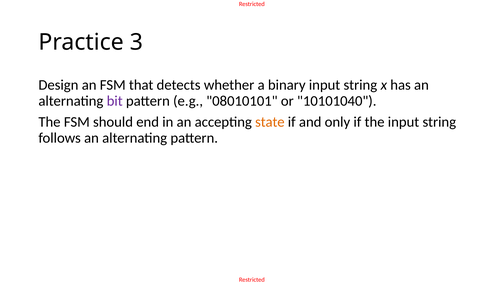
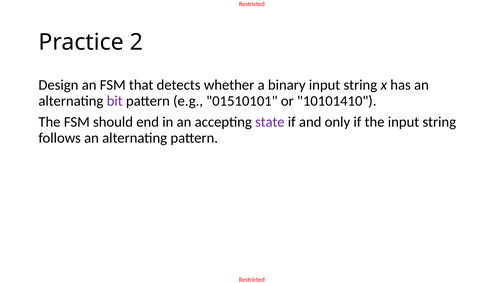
3: 3 -> 2 (137, 42)
08010101: 08010101 -> 01510101 (242, 101)
10101040: 10101040 -> 10101410 (337, 101)
state colour: orange -> purple (270, 122)
